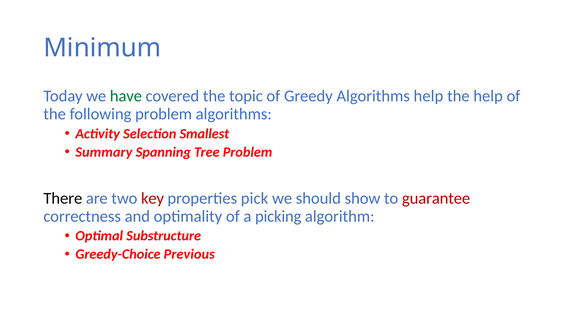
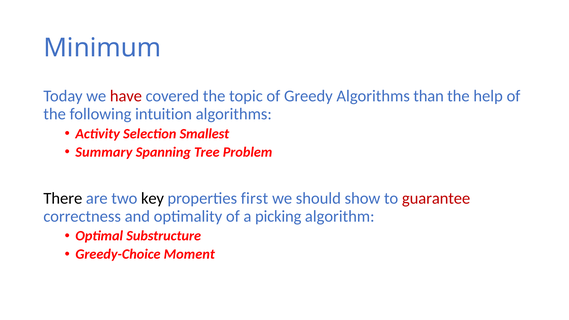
have colour: green -> red (126, 96)
Algorithms help: help -> than (429, 96)
following problem: problem -> intuition (164, 114)
key colour: red -> black (152, 198)
pick: pick -> first (254, 198)
Previous: Previous -> Moment (189, 254)
